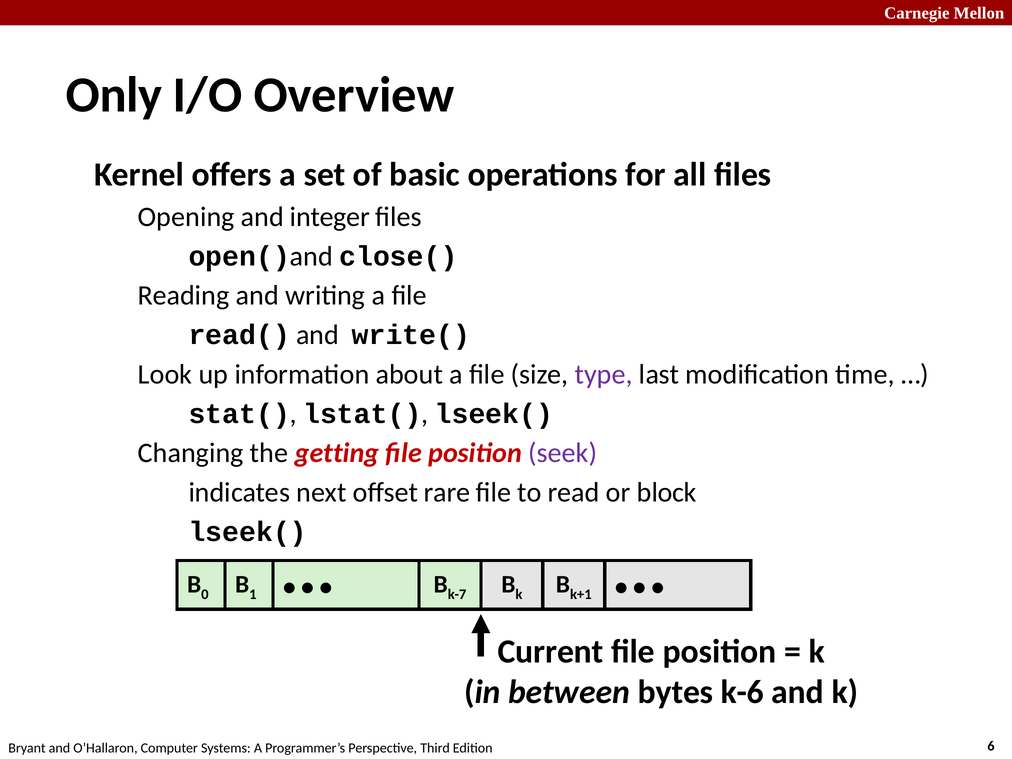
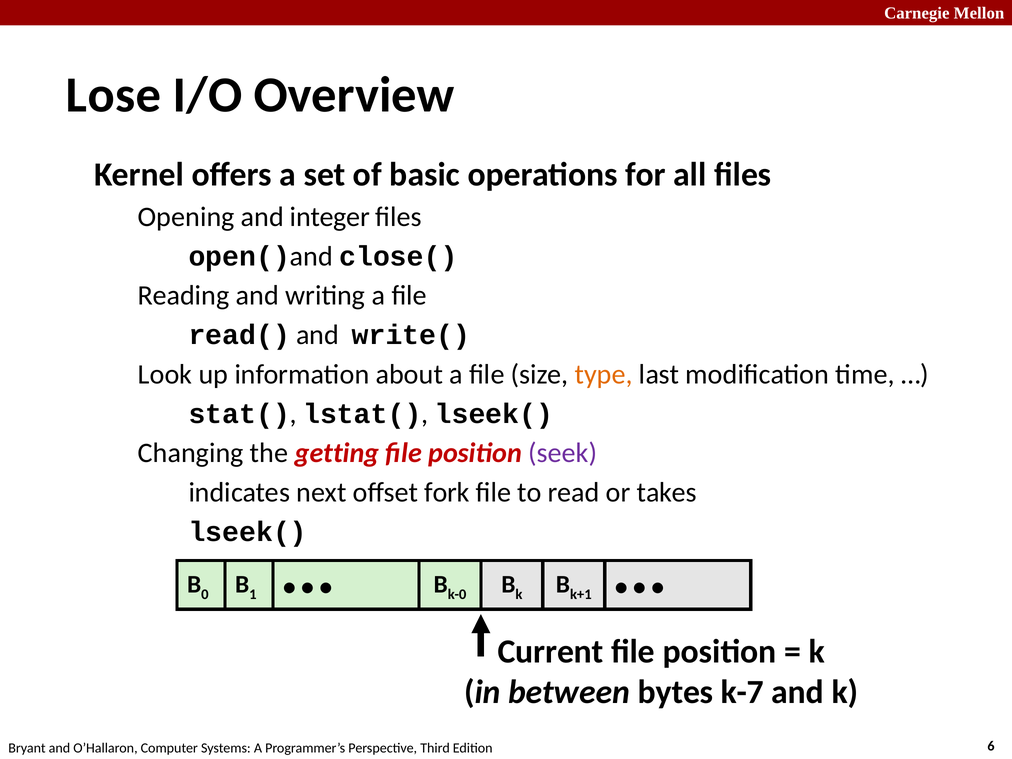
Only: Only -> Lose (113, 95)
type colour: purple -> orange (604, 374)
rare: rare -> fork (447, 492)
block: block -> takes (667, 492)
k-7: k-7 -> k-0 (457, 594)
k-6: k-6 -> k-7 (742, 692)
